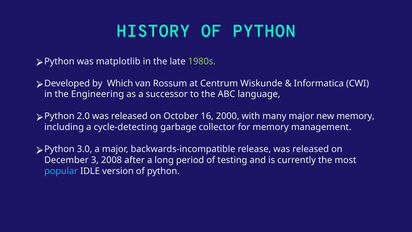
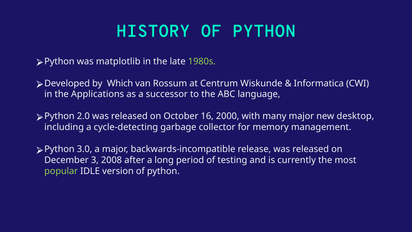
Engineering: Engineering -> Applications (98, 94)
new memory: memory -> desktop (355, 116)
popular colour: light blue -> light green (61, 171)
